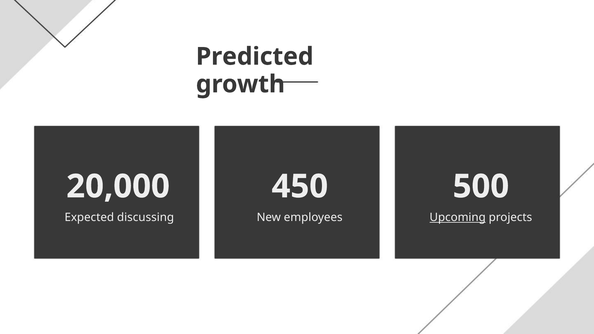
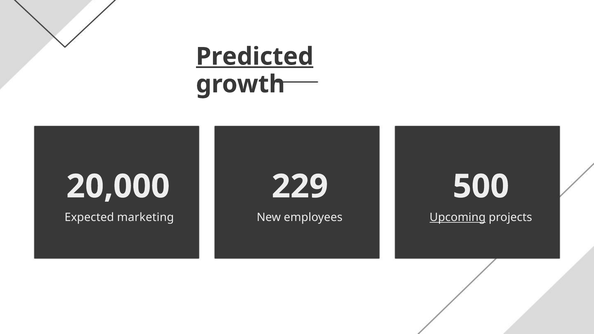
Predicted underline: none -> present (255, 57)
450: 450 -> 229 (300, 187)
discussing: discussing -> marketing (146, 218)
